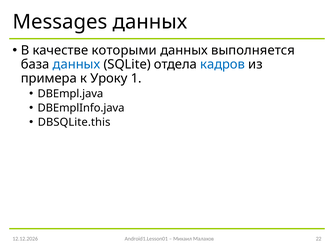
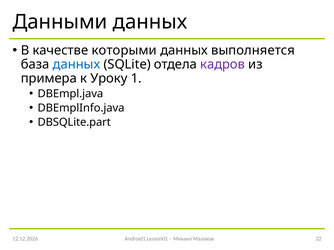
Messages: Messages -> Данными (60, 22)
кадров colour: blue -> purple (223, 64)
DBSQLite.this: DBSQLite.this -> DBSQLite.part (74, 122)
